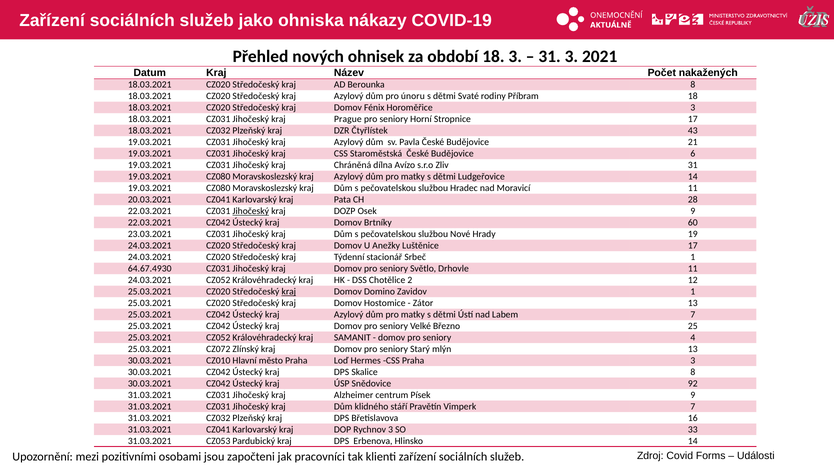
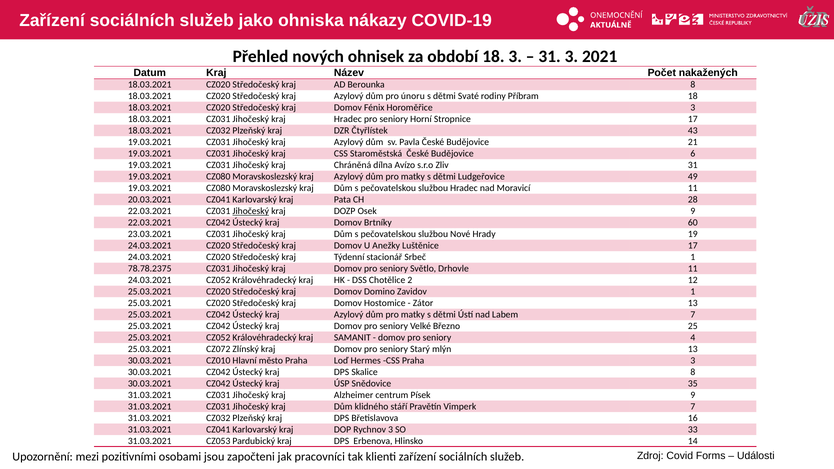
kraj Prague: Prague -> Hradec (348, 119)
Ludgeřovice 14: 14 -> 49 (693, 177)
64.67.4930: 64.67.4930 -> 78.78.2375 (150, 269)
kraj underline: present -> none (289, 292)
92: 92 -> 35 (693, 384)
